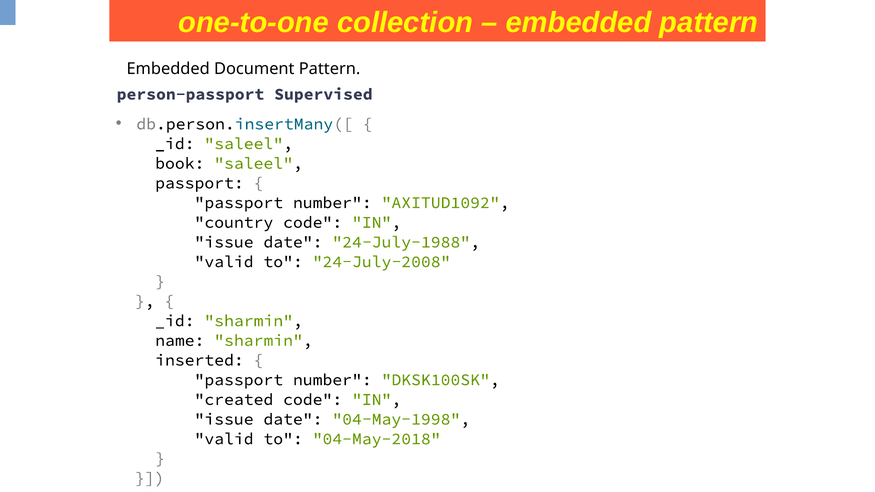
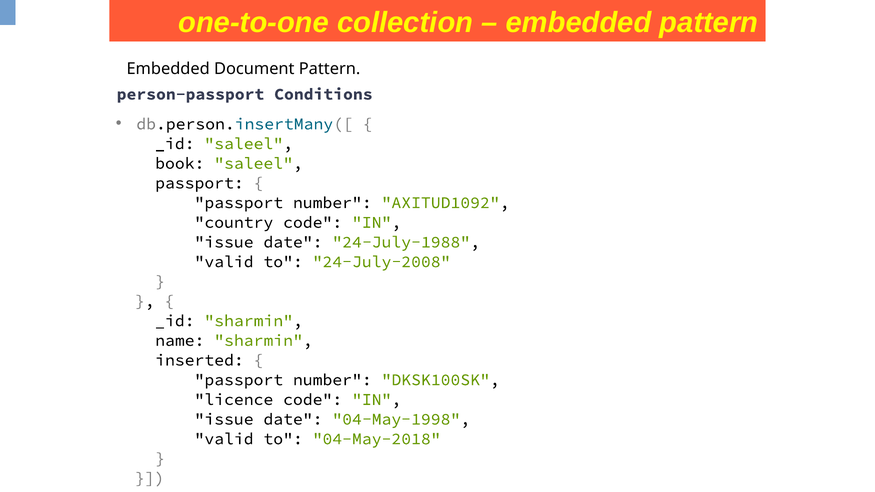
Supervised: Supervised -> Conditions (323, 94)
created: created -> licence (234, 400)
